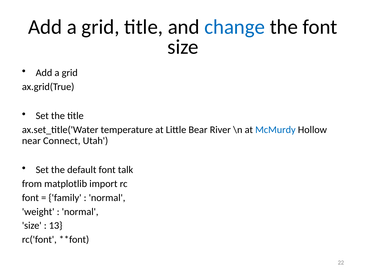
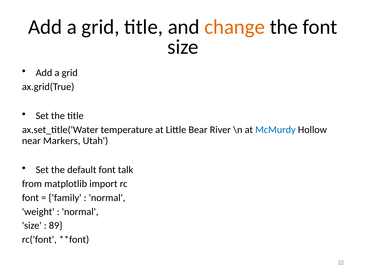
change colour: blue -> orange (235, 27)
Connect: Connect -> Markers (62, 141)
13: 13 -> 89 (56, 225)
